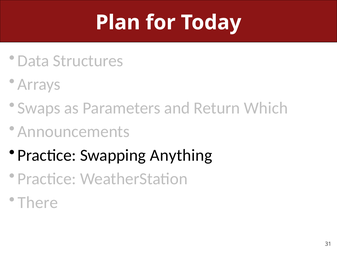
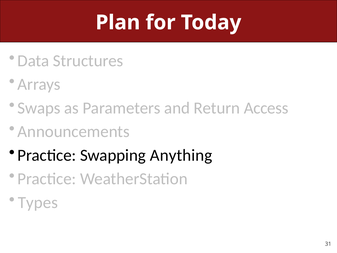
Which: Which -> Access (266, 108)
There: There -> Types (38, 202)
